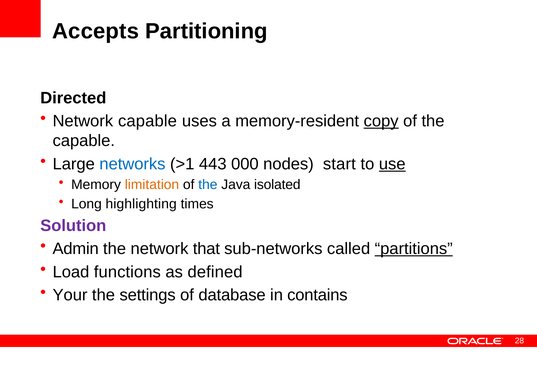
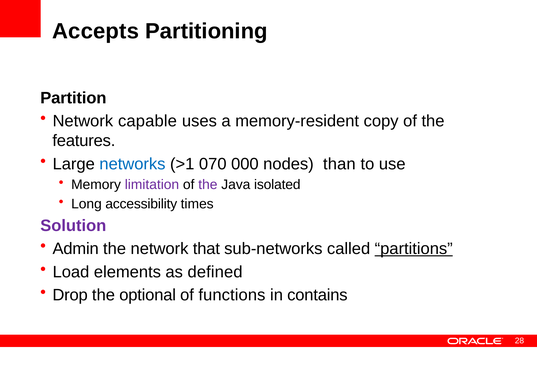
Directed: Directed -> Partition (73, 98)
copy underline: present -> none (381, 121)
capable: capable -> features (84, 141)
443: 443 -> 070 (213, 164)
start: start -> than (339, 164)
use underline: present -> none (392, 164)
limitation colour: orange -> purple (152, 185)
the colour: blue -> purple (208, 185)
highlighting: highlighting -> accessibility (141, 204)
functions: functions -> elements (127, 272)
Your: Your -> Drop (70, 295)
settings: settings -> optional (148, 295)
database: database -> functions (232, 295)
